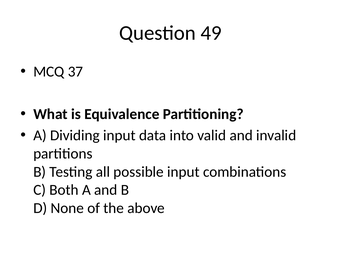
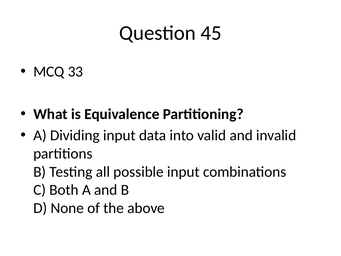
49: 49 -> 45 (211, 33)
37: 37 -> 33 (75, 72)
